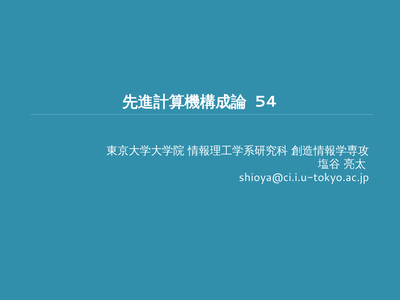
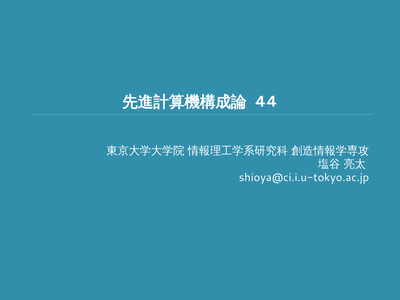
54: 54 -> 44 (266, 102)
